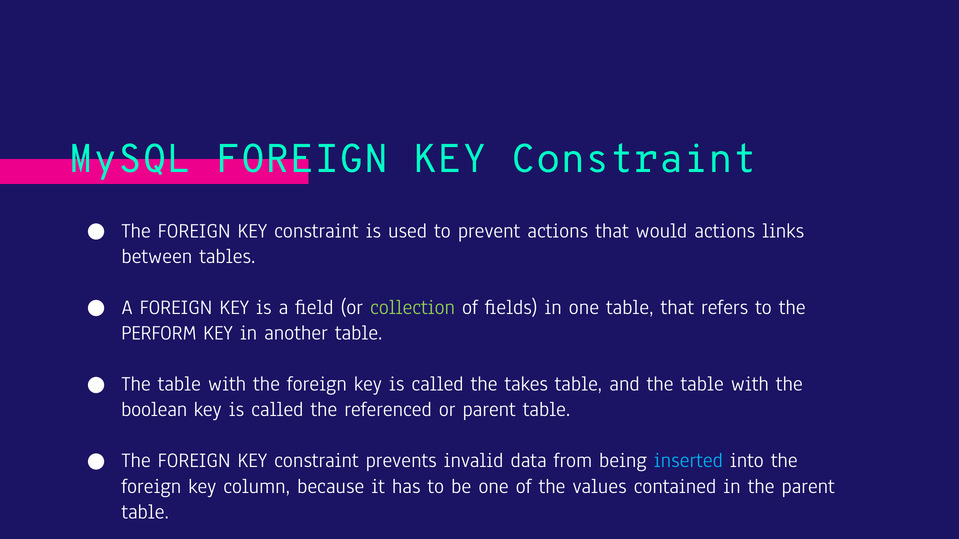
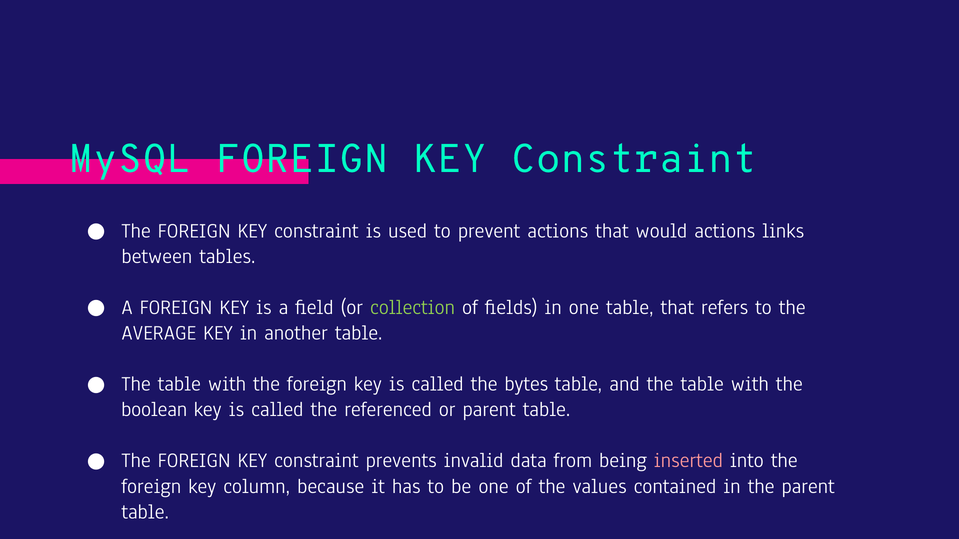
PERFORM: PERFORM -> AVERAGE (159, 333)
takes: takes -> bytes (526, 384)
inserted colour: light blue -> pink (688, 461)
